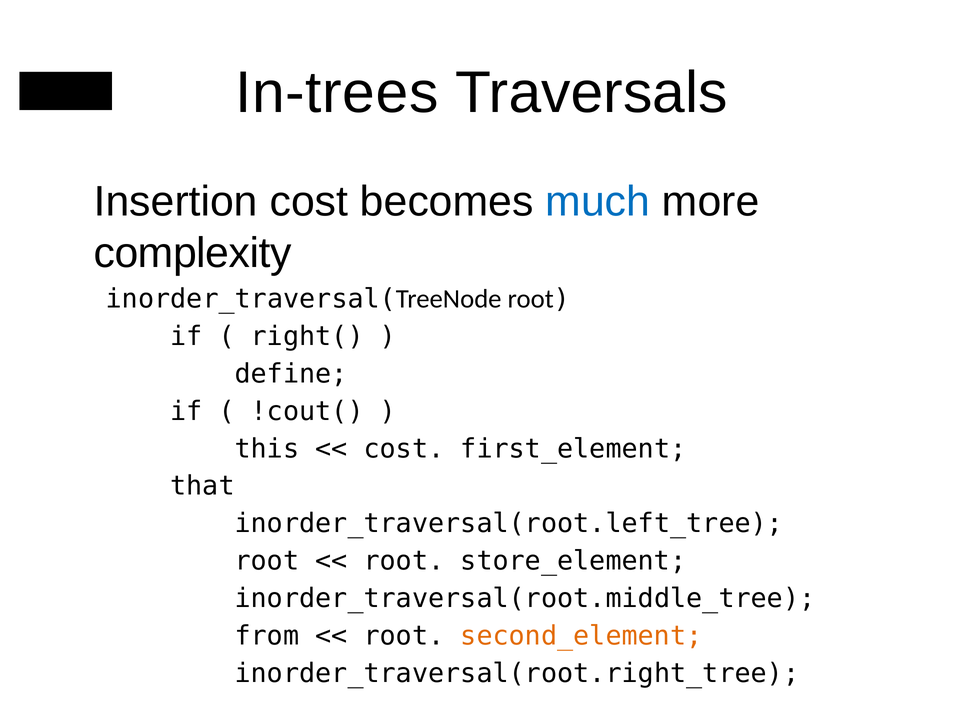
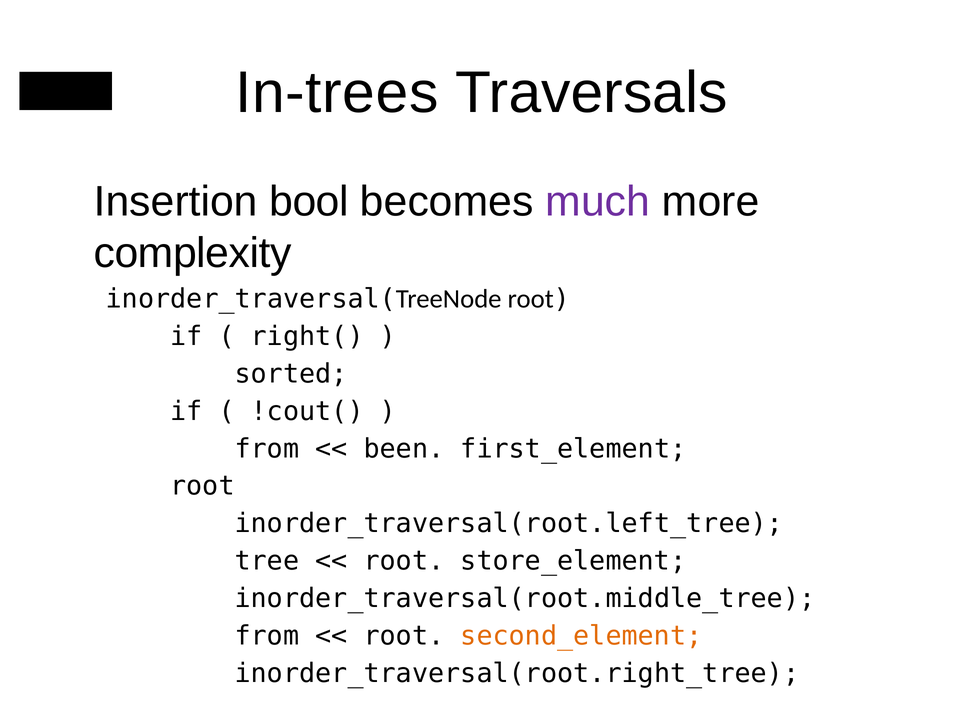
Insertion cost: cost -> bool (309, 202)
much colour: blue -> purple (598, 202)
define: define -> sorted (291, 374)
this: this -> from (267, 449)
cost: cost -> been (404, 449)
that: that -> root (202, 486)
root: root -> tree (267, 561)
